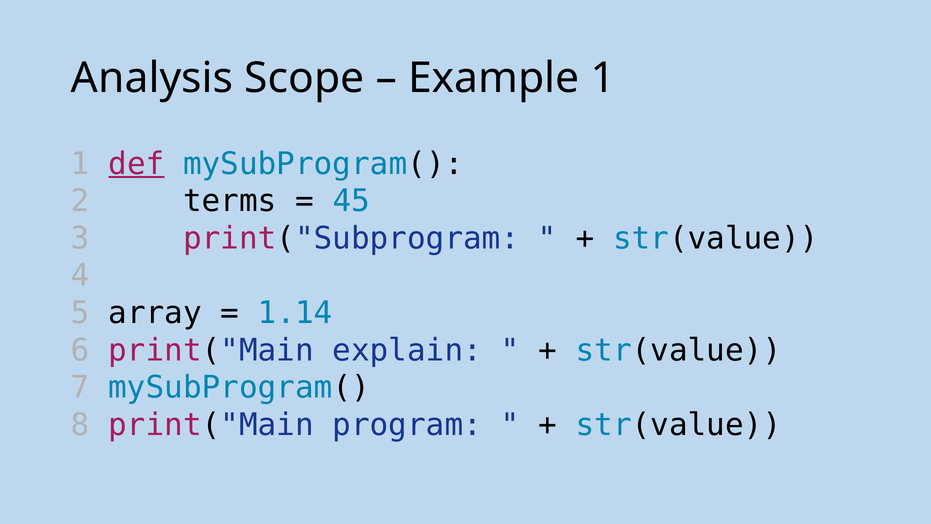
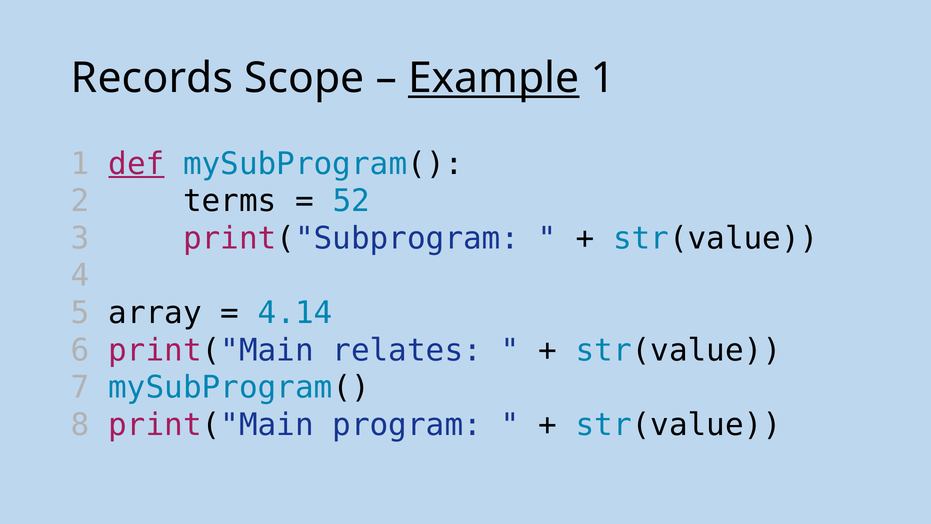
Analysis: Analysis -> Records (152, 78)
Example underline: none -> present (494, 78)
45: 45 -> 52 (351, 201)
1.14: 1.14 -> 4.14 (295, 313)
explain: explain -> relates (407, 350)
